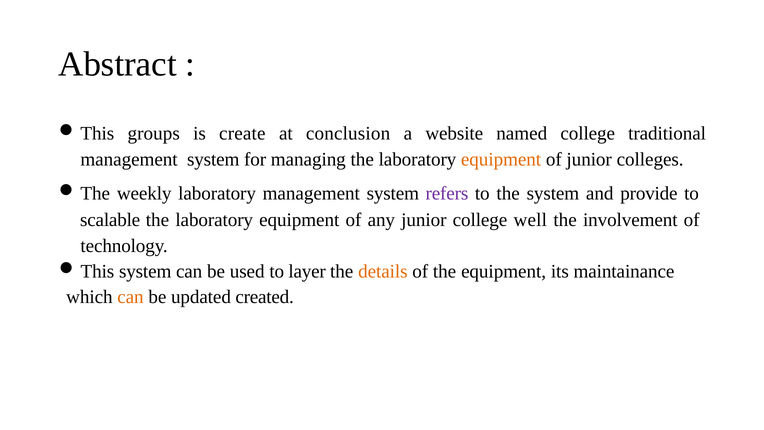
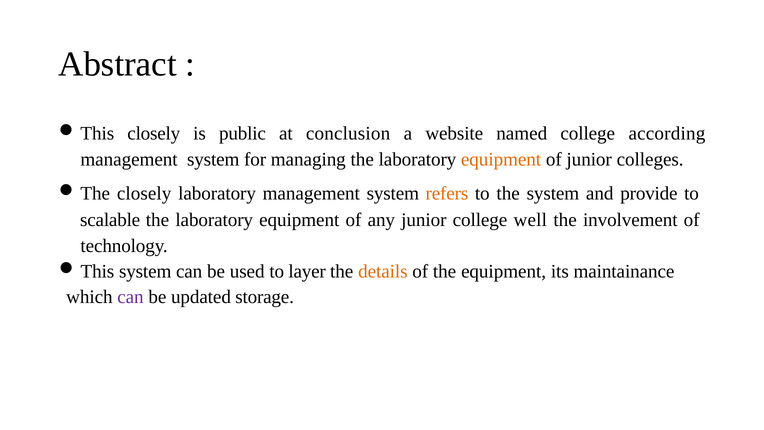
groups: groups -> closely (154, 133)
create: create -> public (243, 133)
traditional: traditional -> according (667, 133)
weekly: weekly -> closely (144, 193)
refers colour: purple -> orange (447, 193)
can colour: orange -> purple (130, 297)
created: created -> storage (265, 297)
